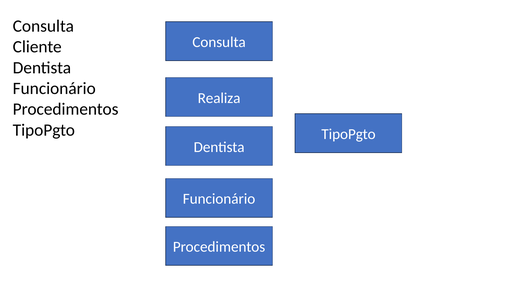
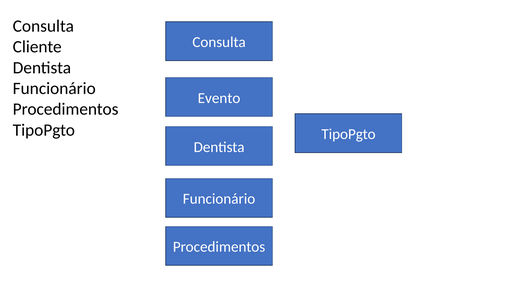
Realiza: Realiza -> Evento (219, 98)
